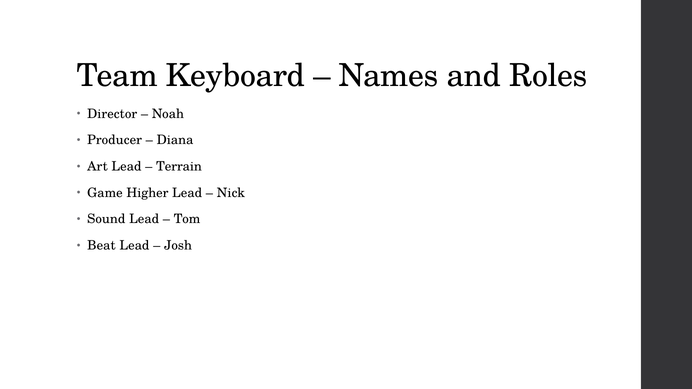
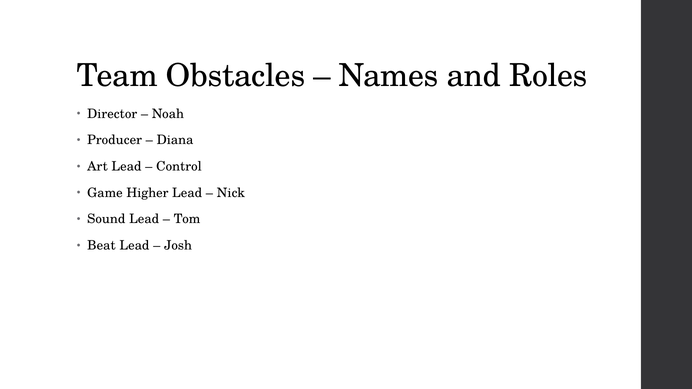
Keyboard: Keyboard -> Obstacles (236, 76)
Terrain: Terrain -> Control (179, 167)
